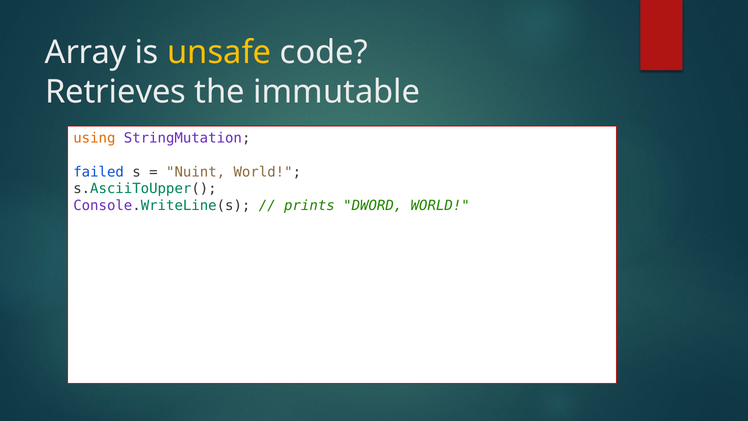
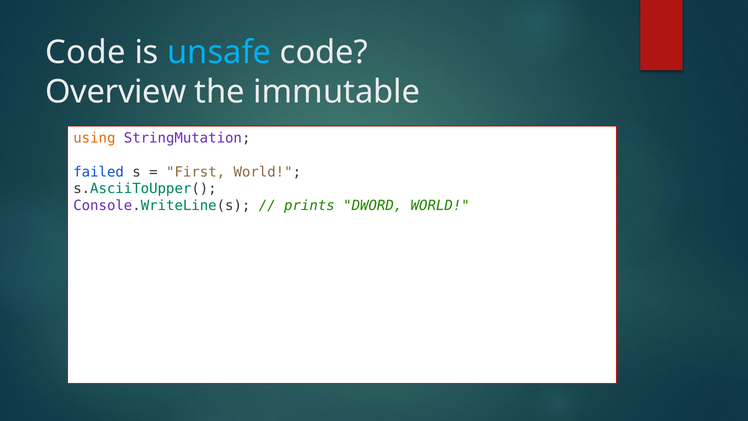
Array: Array -> Code (85, 53)
unsafe colour: yellow -> light blue (219, 53)
Retrieves: Retrieves -> Overview (116, 92)
Nuint: Nuint -> First (196, 172)
